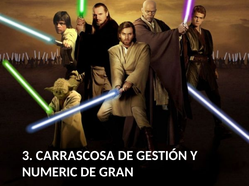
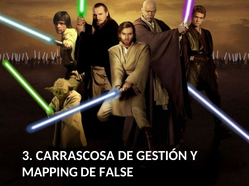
NUMERIC: NUMERIC -> MAPPING (50, 173)
GRAN: GRAN -> FALSE (116, 173)
